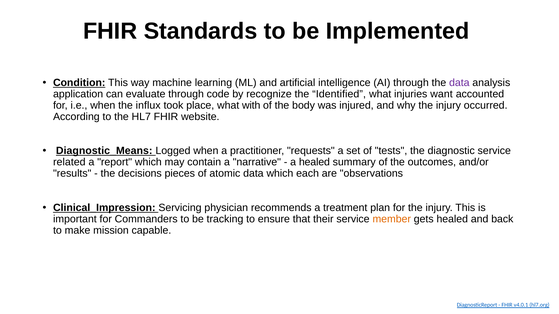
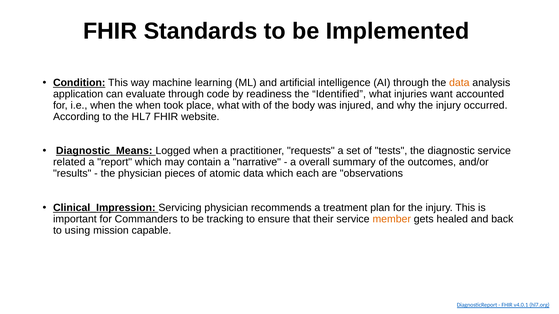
data colour: purple -> orange (459, 83)
recognize: recognize -> readiness (269, 94)
the influx: influx -> when (148, 105)
a healed: healed -> overall (314, 162)
the decisions: decisions -> physician (140, 174)
make: make -> using (77, 231)
